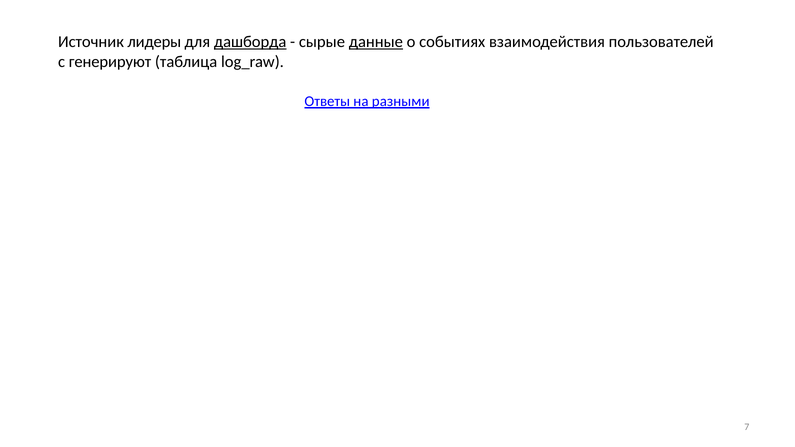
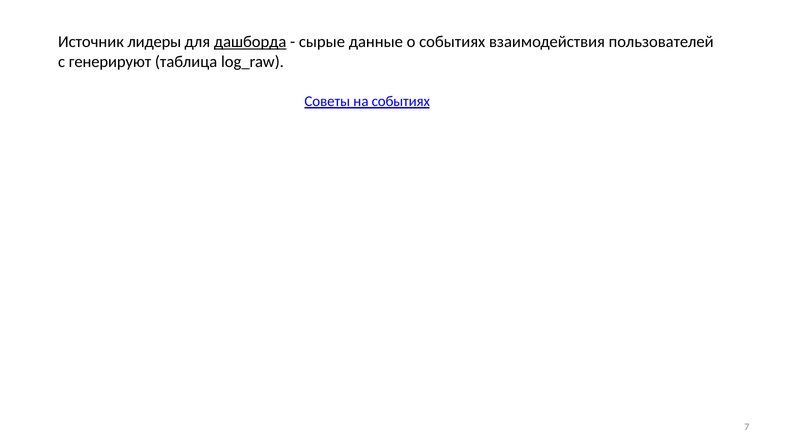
данные underline: present -> none (376, 42)
Ответы: Ответы -> Советы (327, 101)
на разными: разными -> событиях (401, 101)
